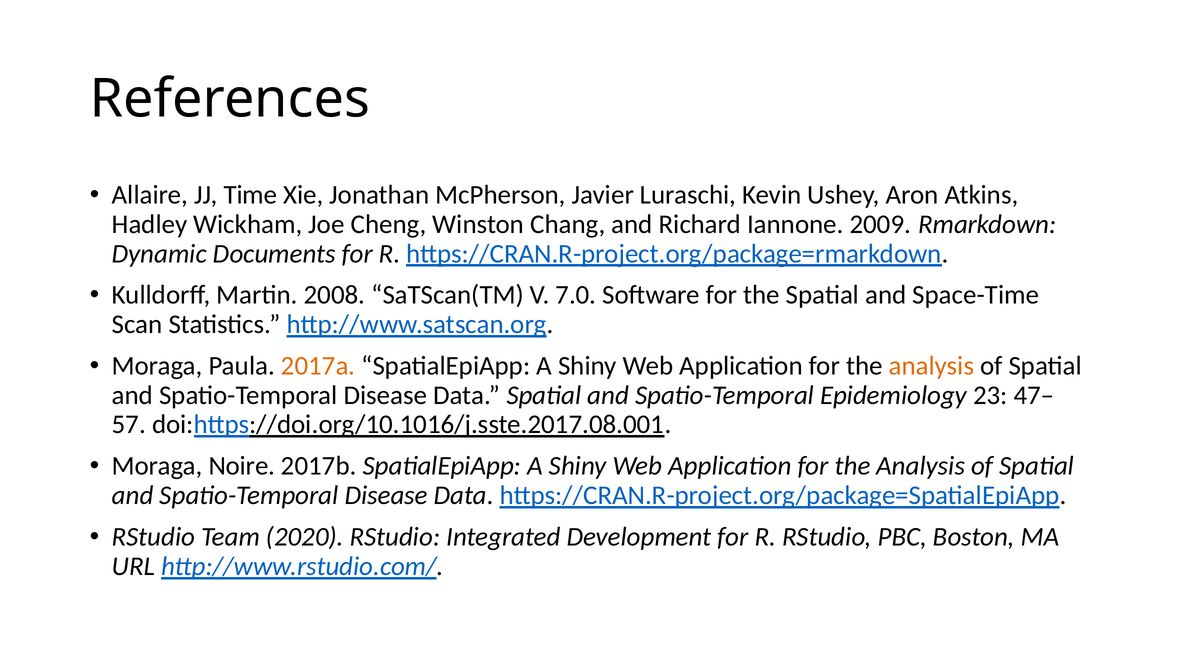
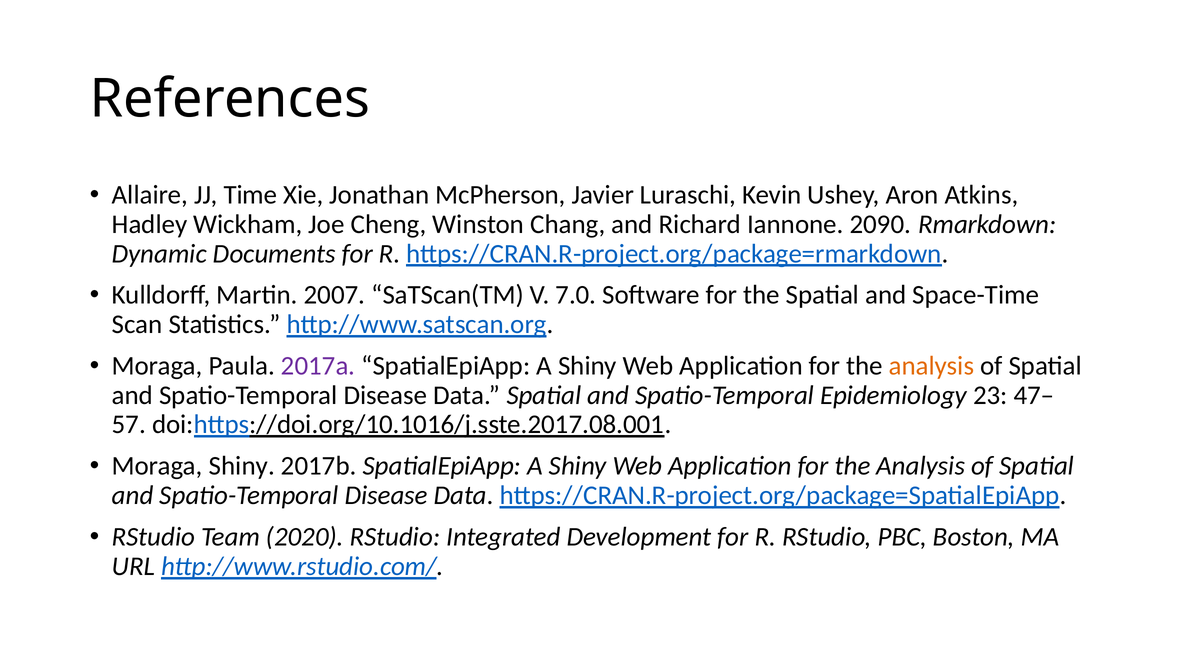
2009: 2009 -> 2090 (880, 224)
2008: 2008 -> 2007 (334, 295)
2017a colour: orange -> purple (318, 366)
Moraga Noire: Noire -> Shiny (242, 466)
